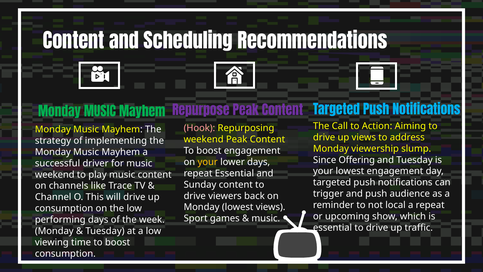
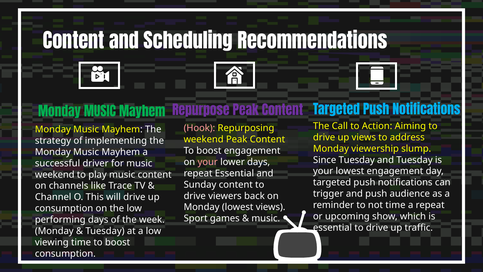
Since Offering: Offering -> Tuesday (357, 160)
your colour: yellow -> pink (208, 162)
not local: local -> time (395, 205)
